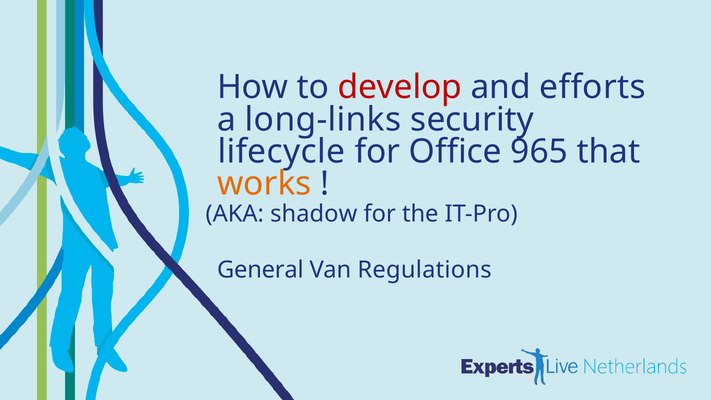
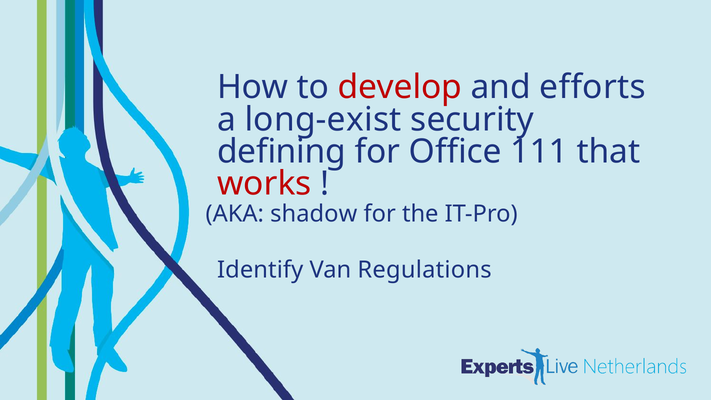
long-links: long-links -> long-exist (323, 119)
lifecycle: lifecycle -> defining (282, 152)
965: 965 -> 111 (539, 152)
works colour: orange -> red (264, 184)
General: General -> Identify (260, 270)
